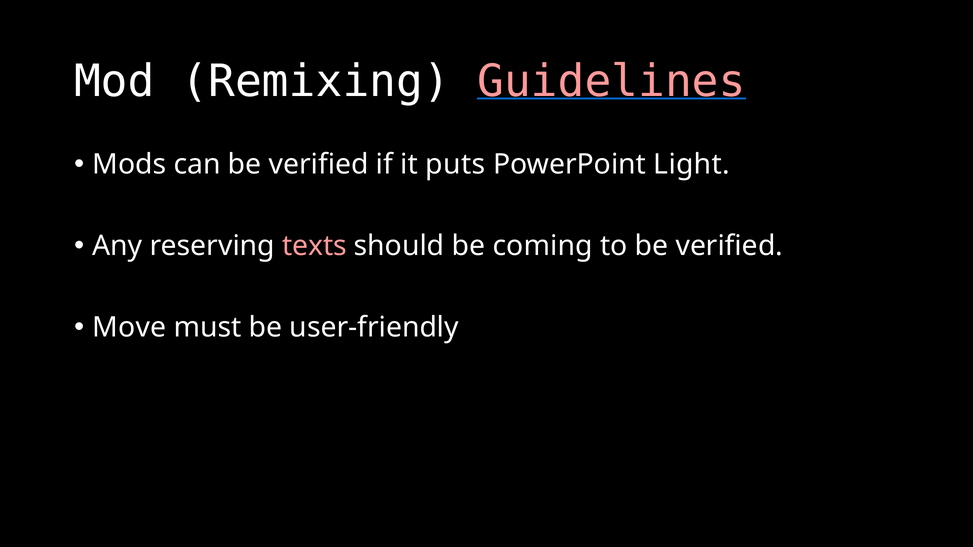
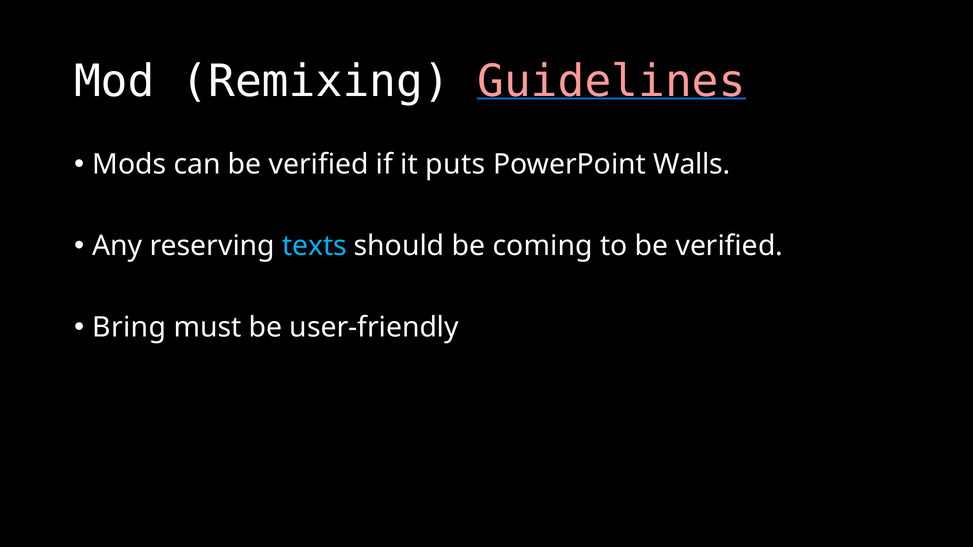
Light: Light -> Walls (692, 165)
texts colour: pink -> light blue (314, 246)
Move: Move -> Bring (129, 328)
